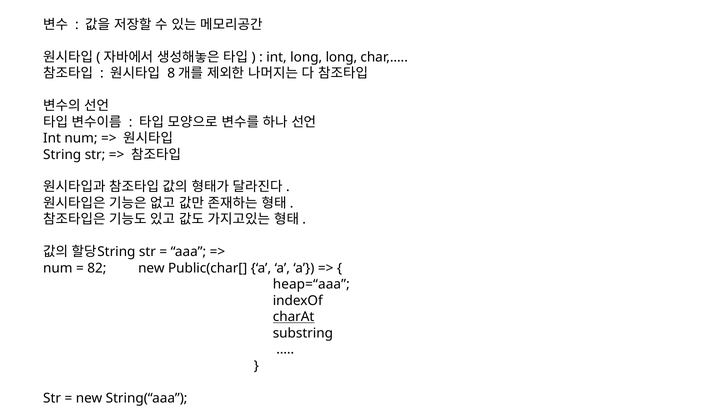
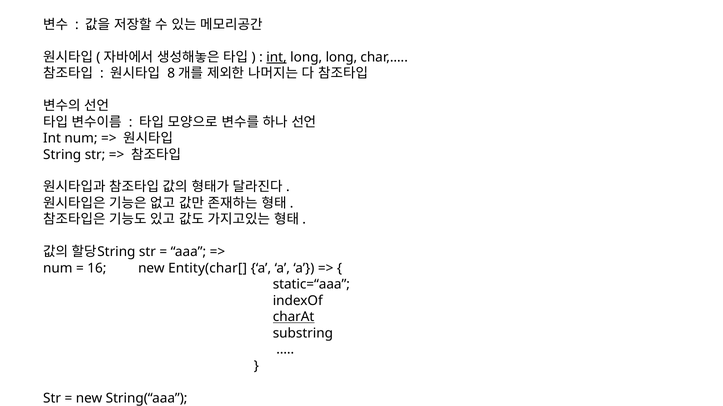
int underline: none -> present (277, 57)
82: 82 -> 16 (97, 269)
Public(char[: Public(char[ -> Entity(char[ (208, 269)
heap=“aaa: heap=“aaa -> static=“aaa (311, 285)
